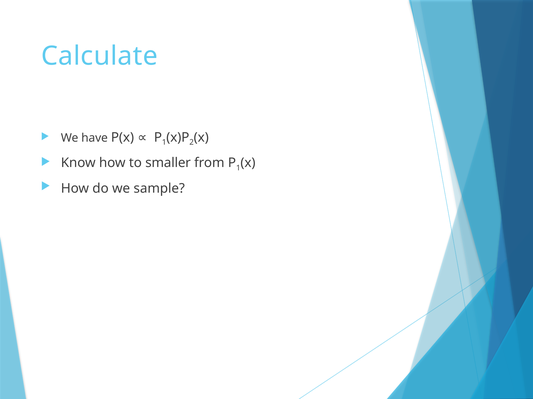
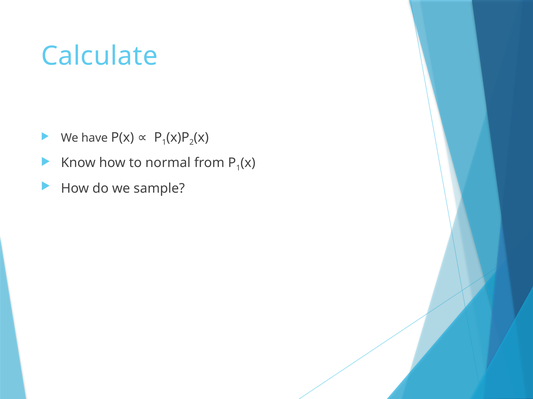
smaller: smaller -> normal (168, 163)
